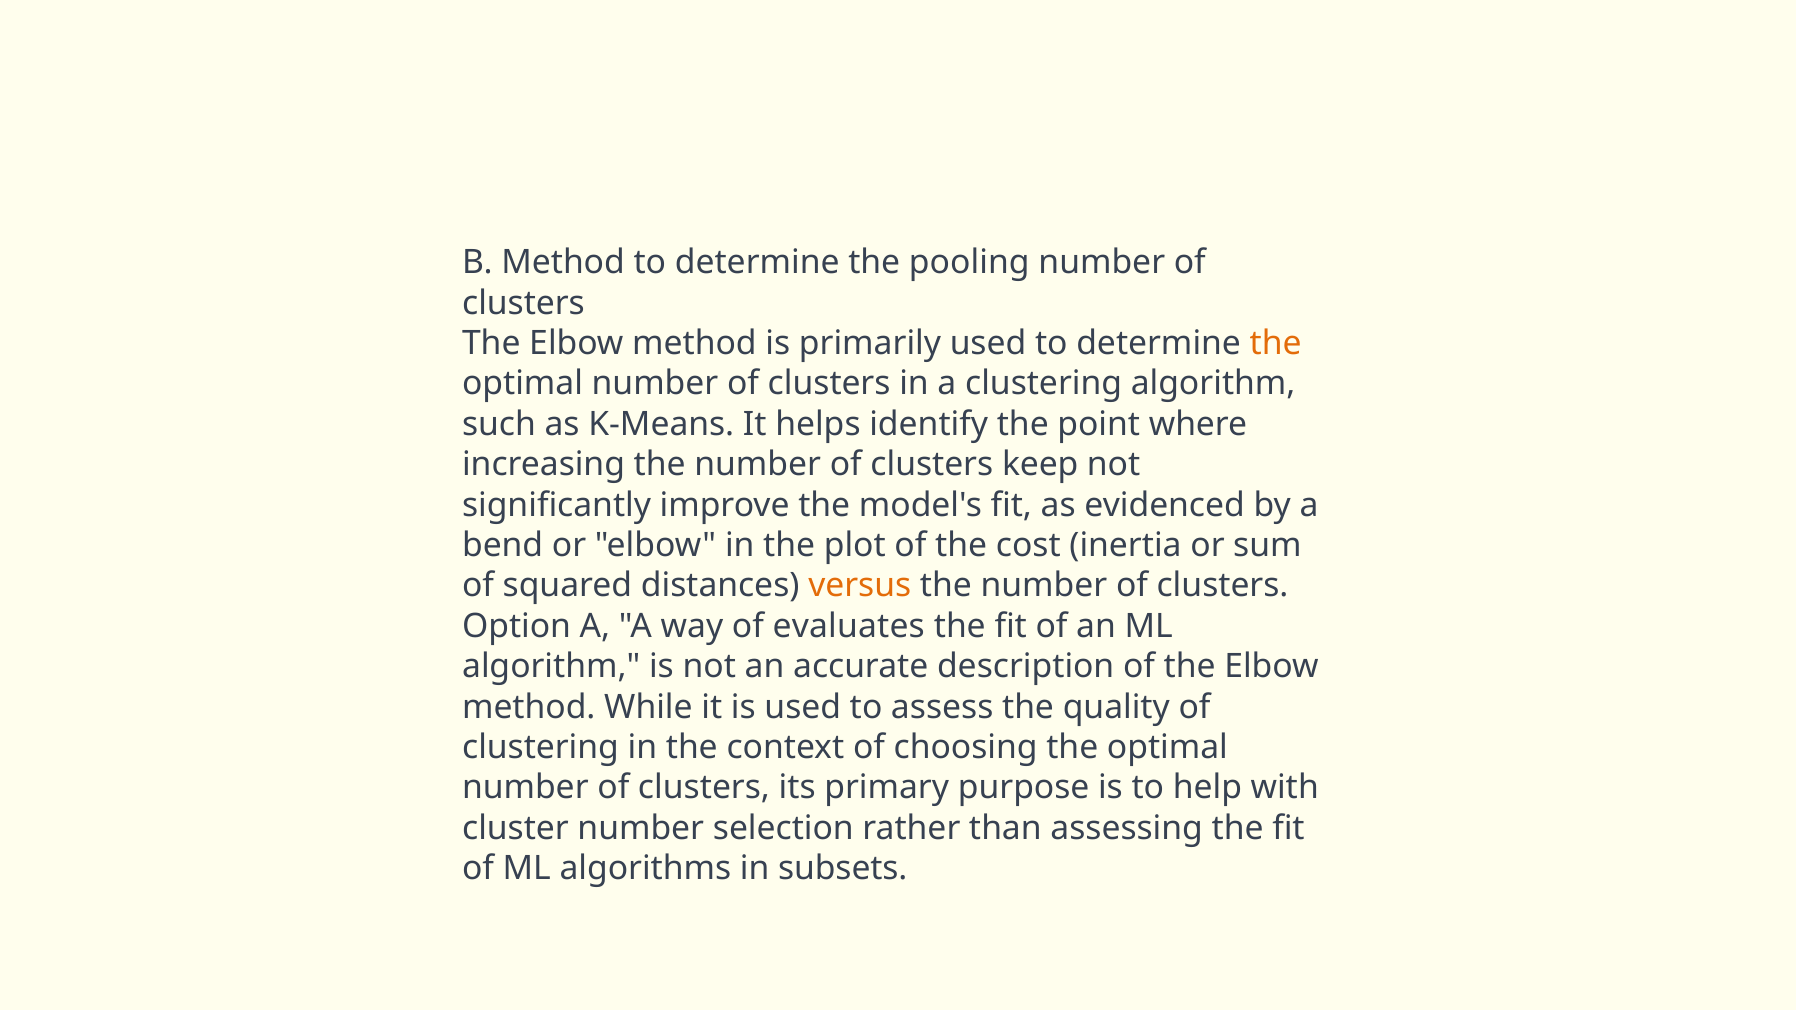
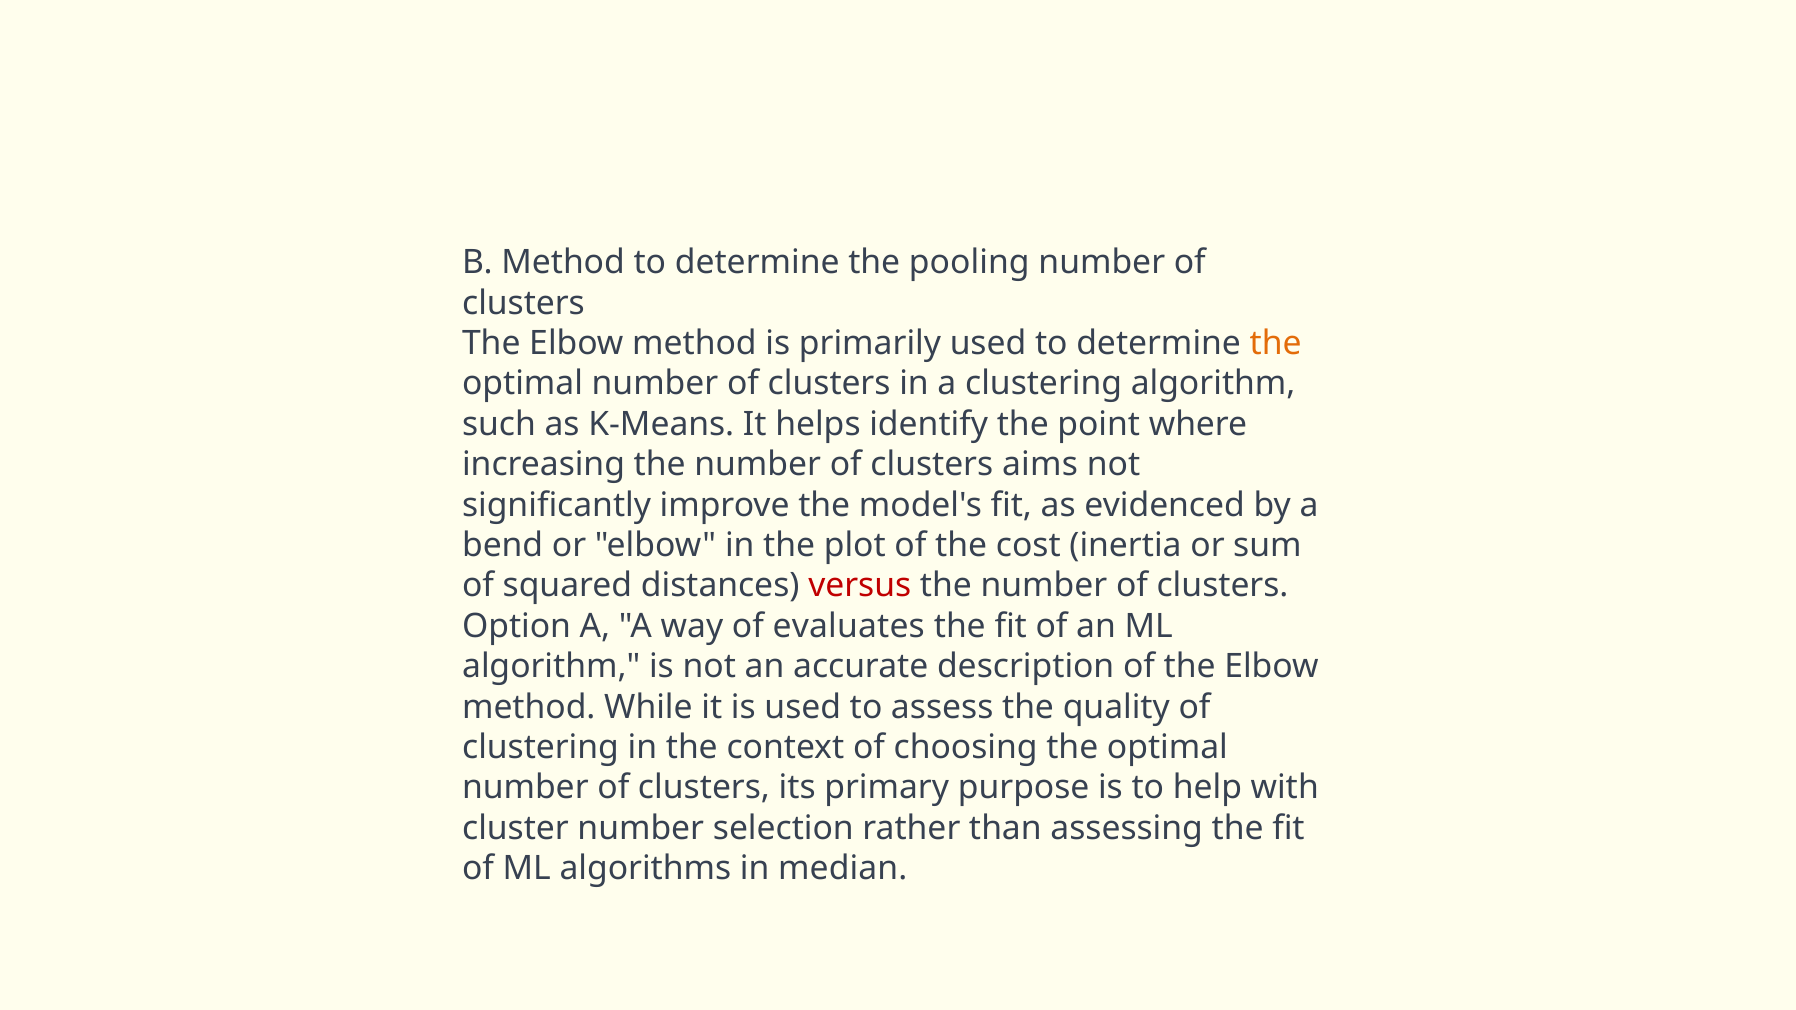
keep: keep -> aims (1040, 465)
versus colour: orange -> red (860, 586)
subsets: subsets -> median (843, 869)
